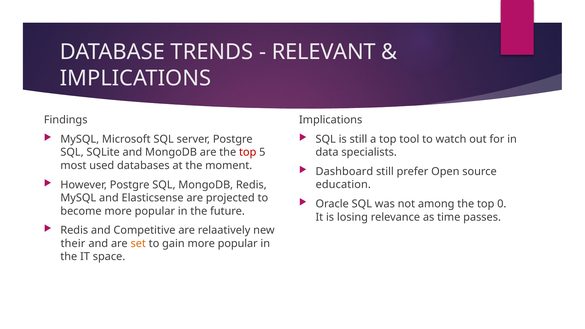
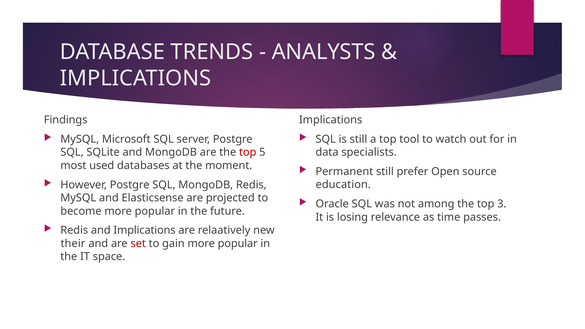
RELEVANT: RELEVANT -> ANALYSTS (324, 52)
Dashboard: Dashboard -> Permanent (344, 172)
0: 0 -> 3 (502, 204)
and Competitive: Competitive -> Implications (145, 230)
set colour: orange -> red (138, 244)
